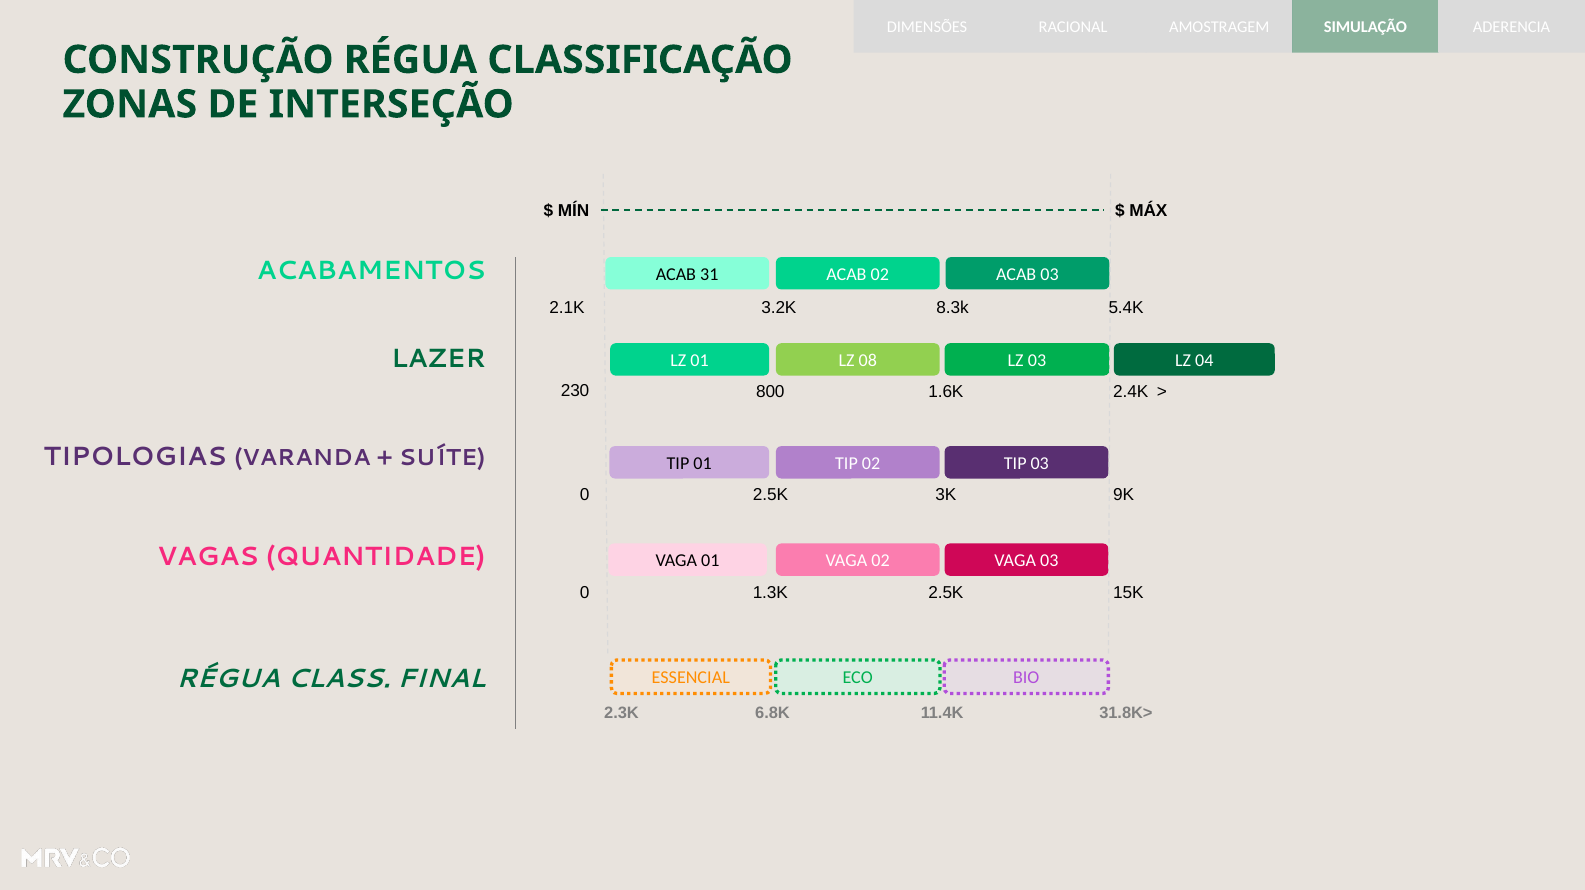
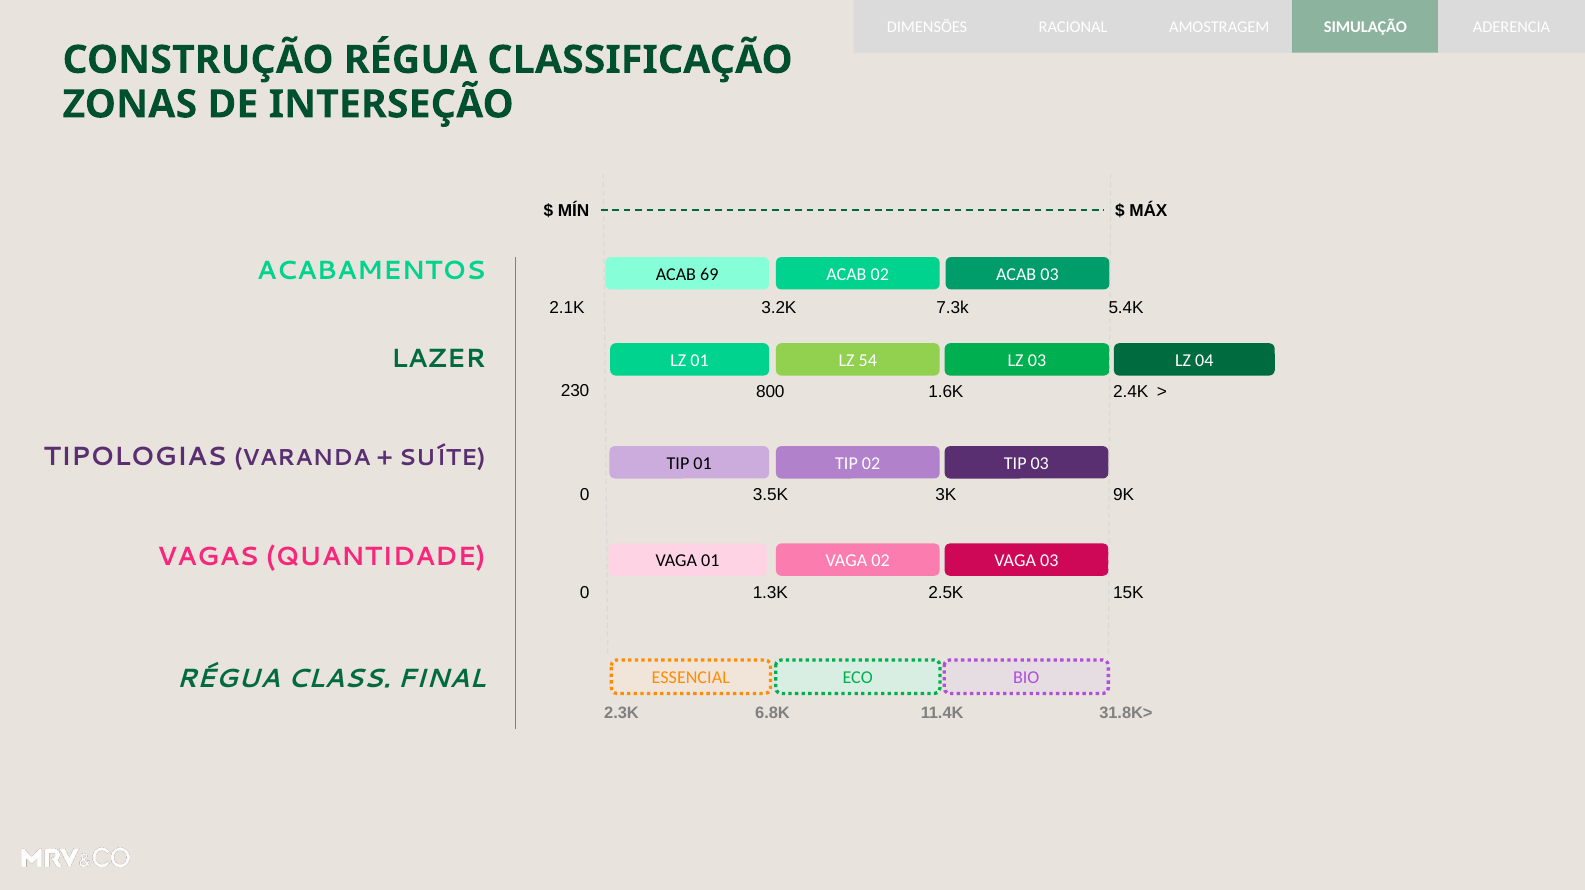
31: 31 -> 69 (709, 275)
8.3k: 8.3k -> 7.3k (952, 308)
08: 08 -> 54 (868, 361)
0 2.5K: 2.5K -> 3.5K (770, 495)
